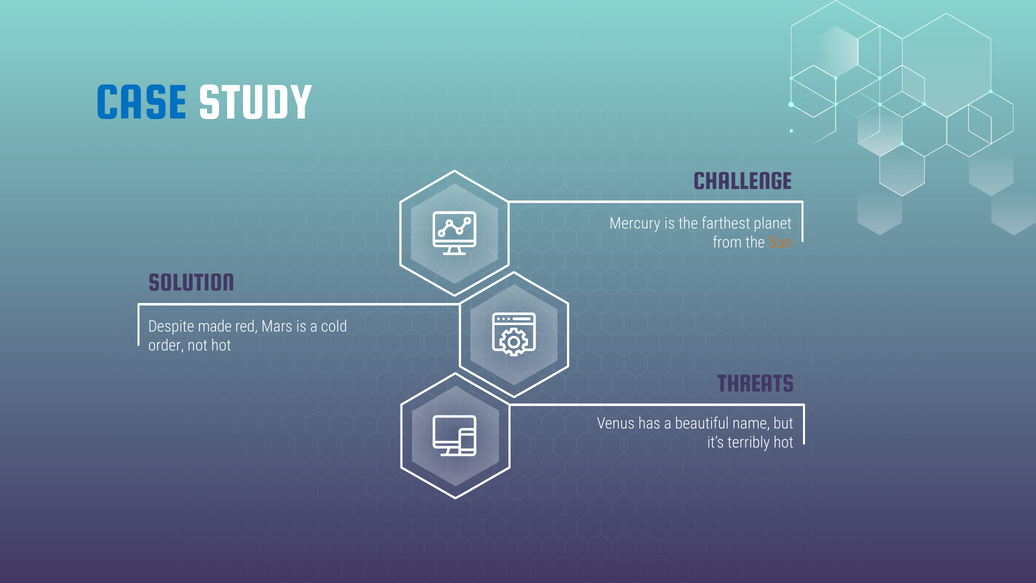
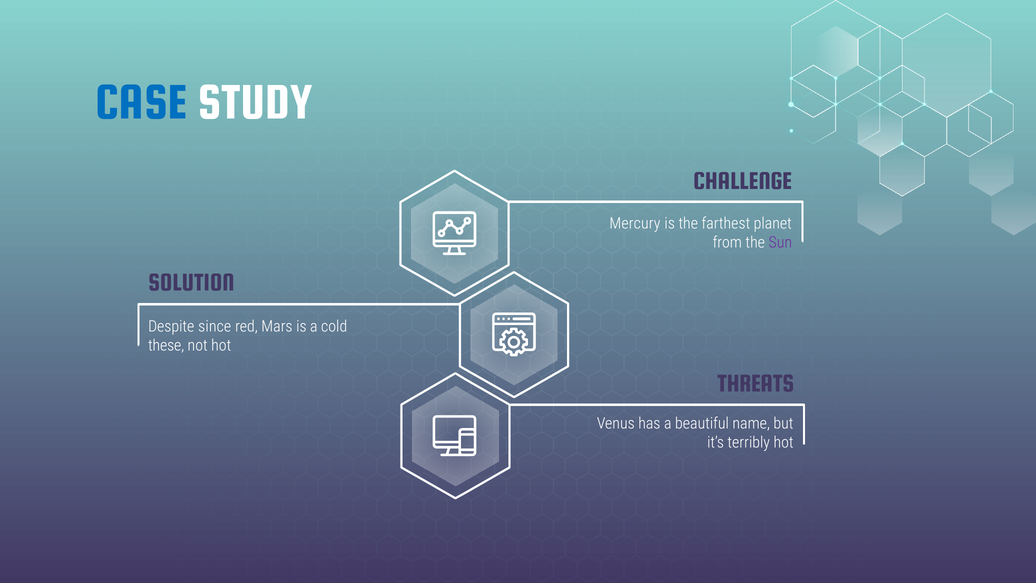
Sun colour: orange -> purple (780, 243)
made: made -> since (215, 326)
order: order -> these (166, 345)
